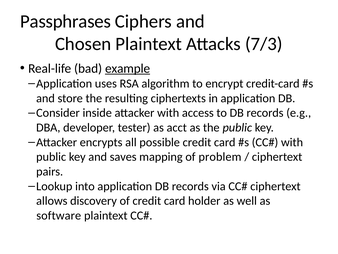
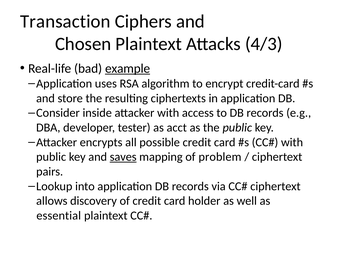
Passphrases: Passphrases -> Transaction (65, 21)
7/3: 7/3 -> 4/3 (264, 44)
saves underline: none -> present (123, 157)
software: software -> essential (59, 215)
